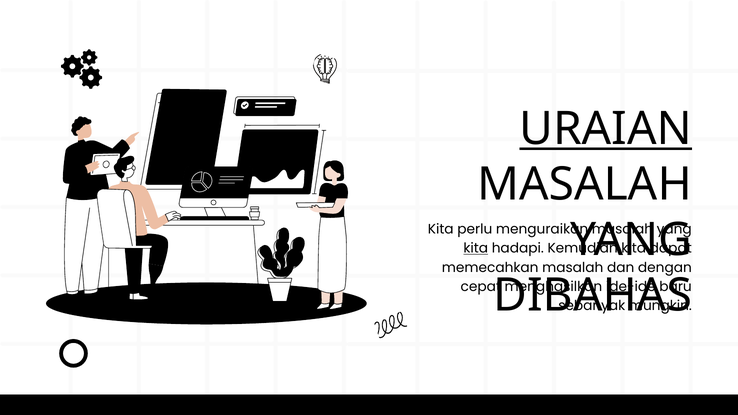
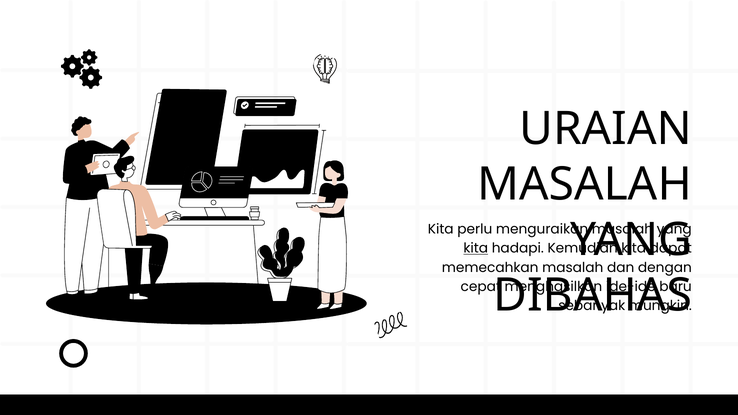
URAIAN underline: present -> none (606, 129)
